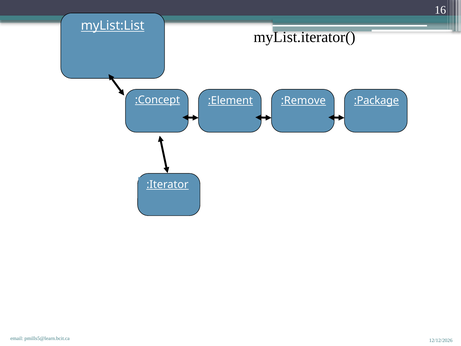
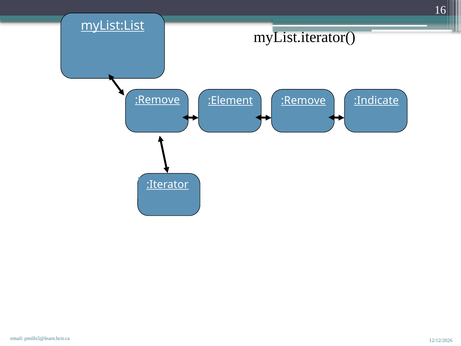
:Concept: :Concept -> :Remove (157, 100)
:Package: :Package -> :Indicate (376, 100)
